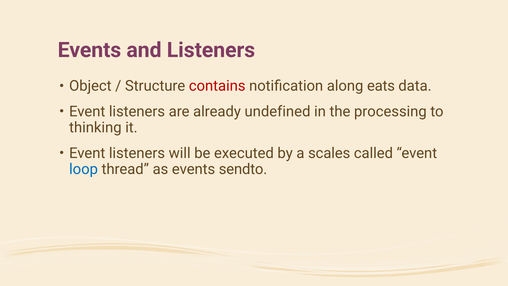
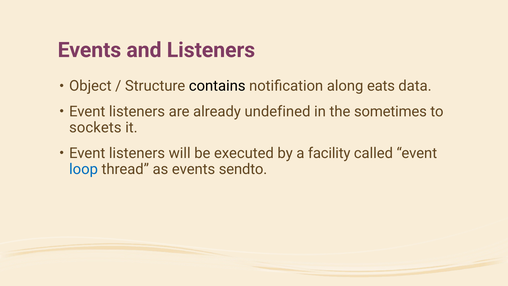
contains colour: red -> black (217, 86)
processing: processing -> sometimes (390, 112)
thinking: thinking -> sockets (95, 128)
scales: scales -> facility (329, 153)
